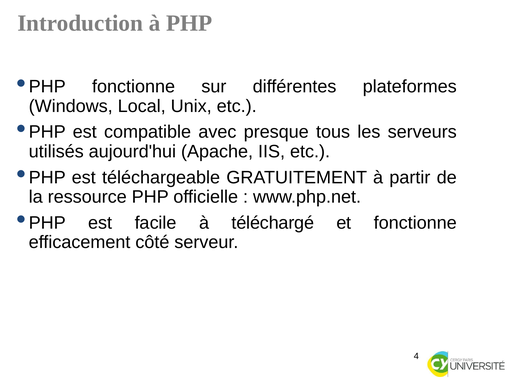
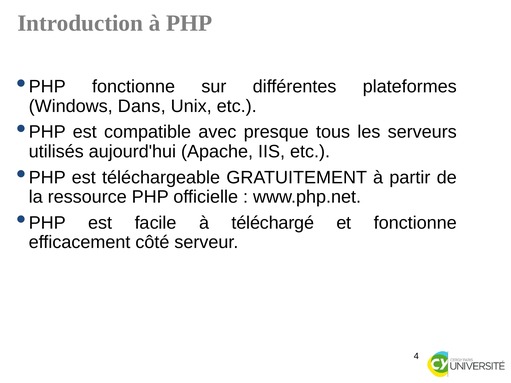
Local: Local -> Dans (142, 106)
